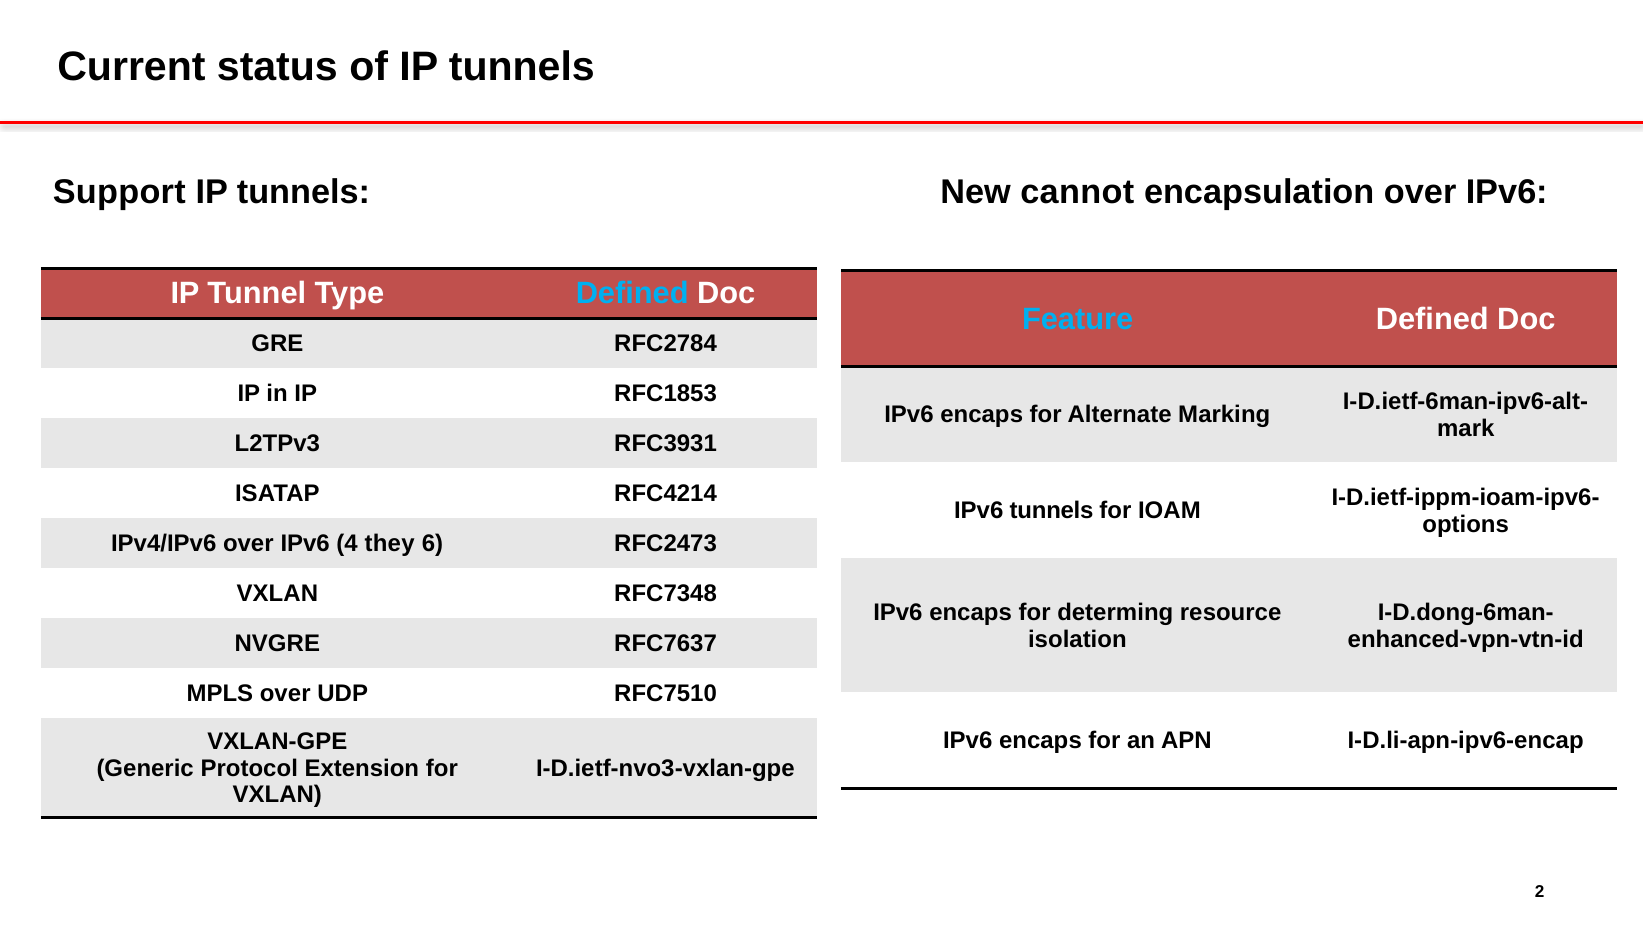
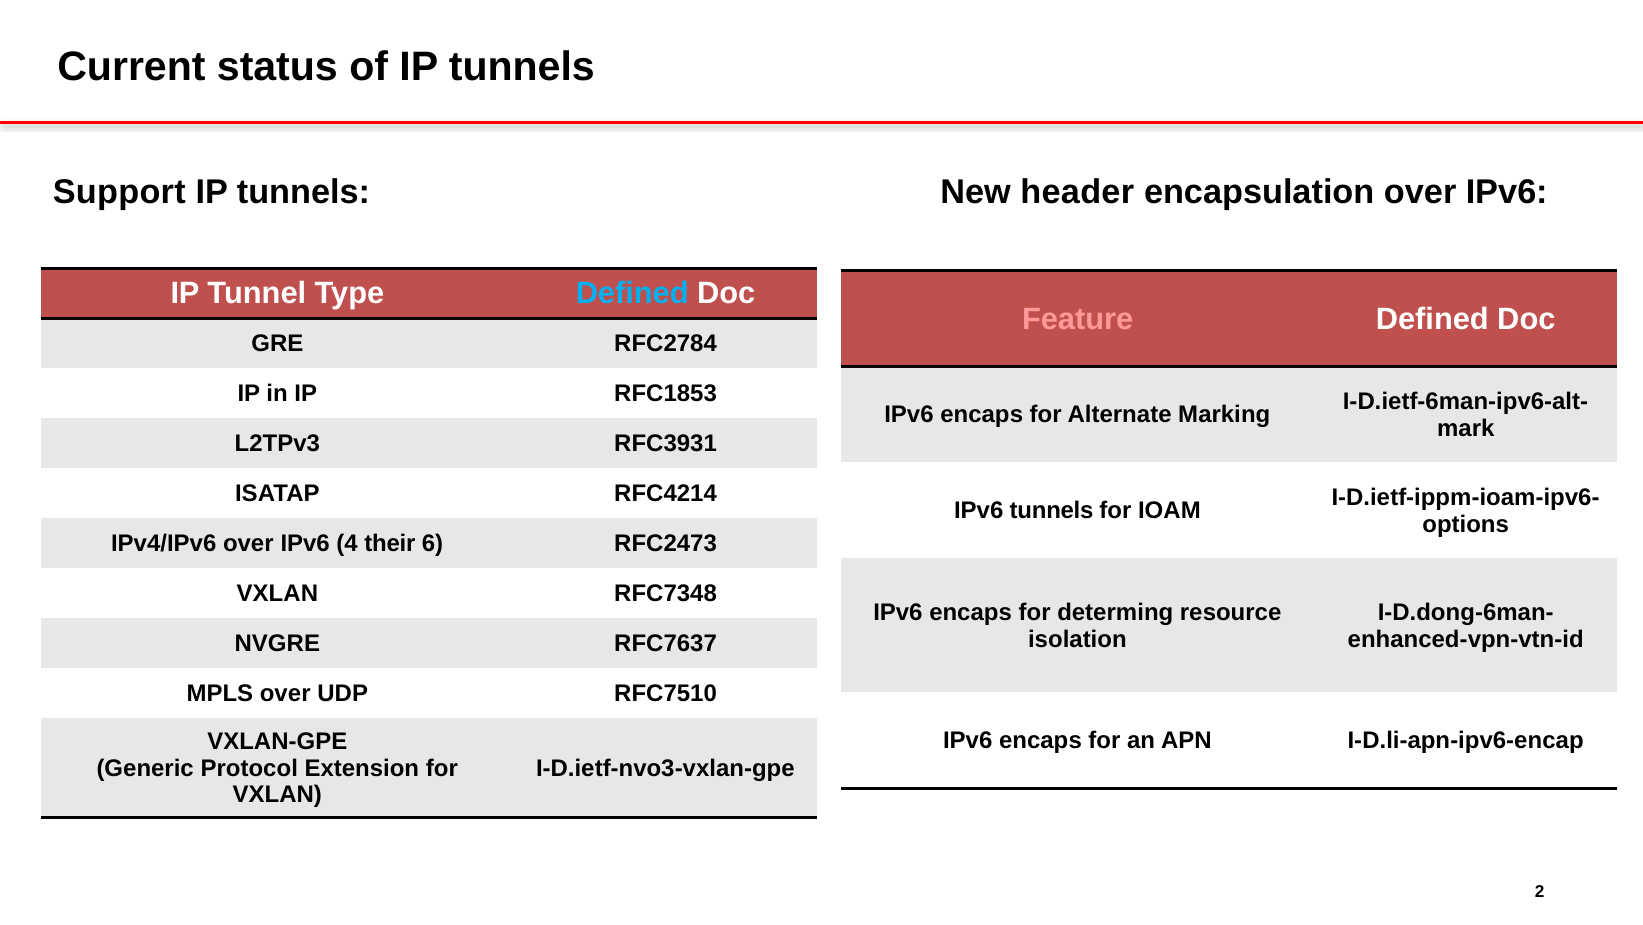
cannot: cannot -> header (1077, 192)
Feature colour: light blue -> pink (1078, 319)
they: they -> their (390, 543)
